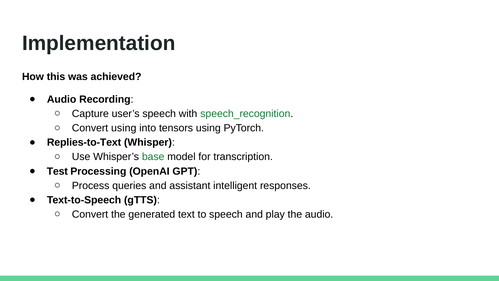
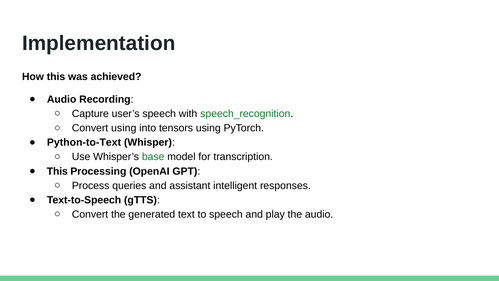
Replies-to-Text: Replies-to-Text -> Python-to-Text (84, 142)
Test: Test -> This (57, 171)
